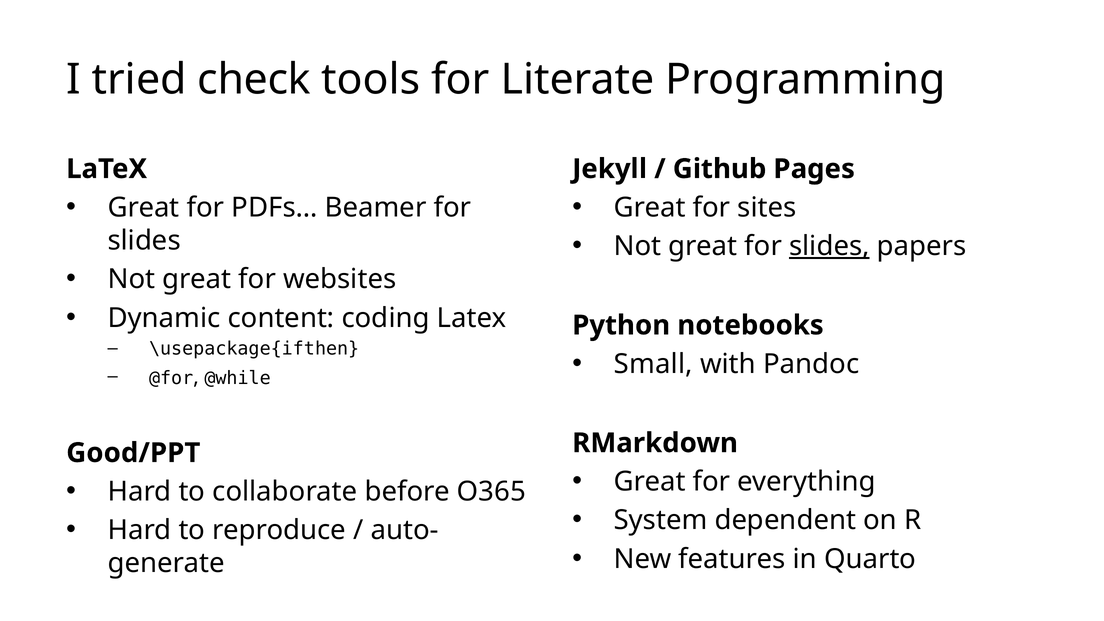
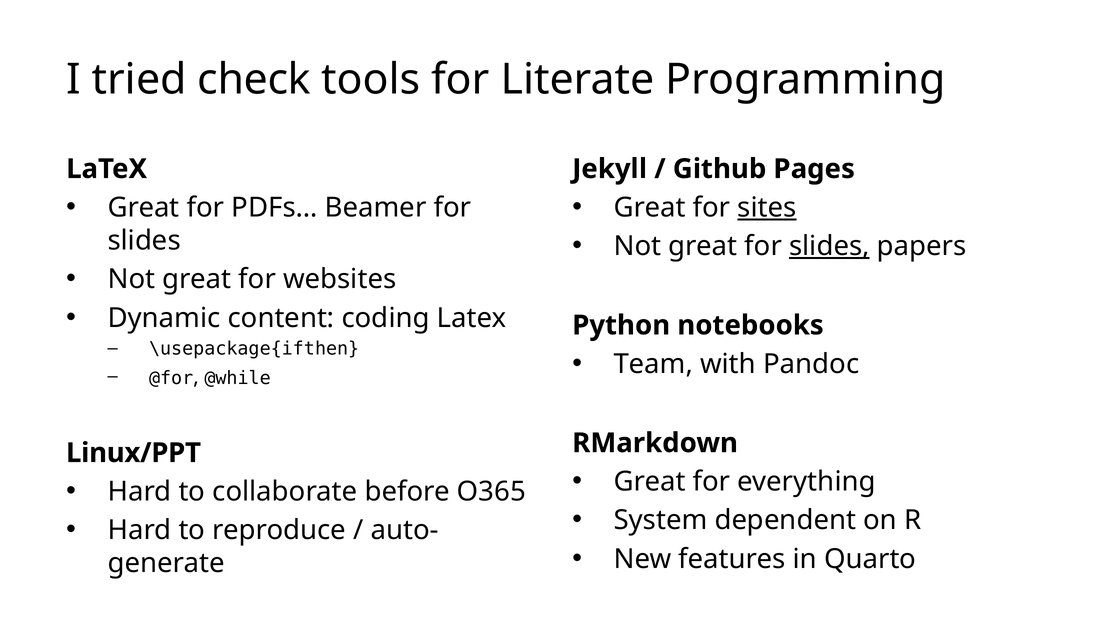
sites underline: none -> present (767, 208)
Small: Small -> Team (653, 364)
Good/PPT: Good/PPT -> Linux/PPT (133, 453)
